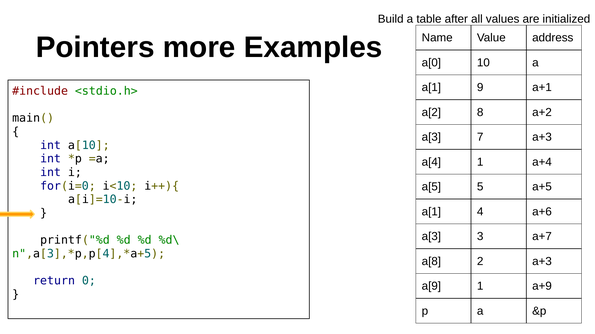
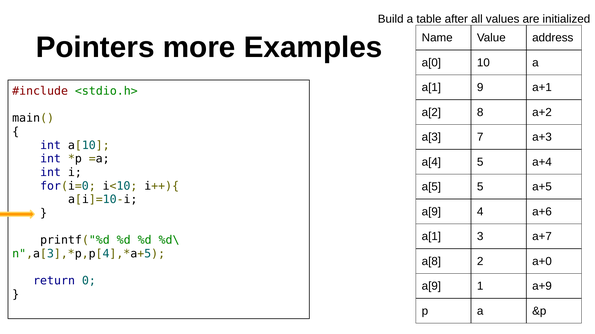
a[4 1: 1 -> 5 (480, 162)
a[1: a[1 -> a[9 (431, 212)
a[3: a[3 -> a[1 (431, 237)
2 a+3: a+3 -> a+0 (542, 262)
